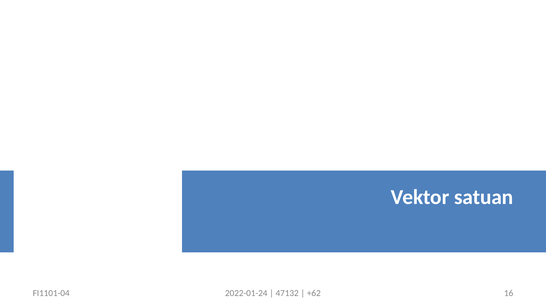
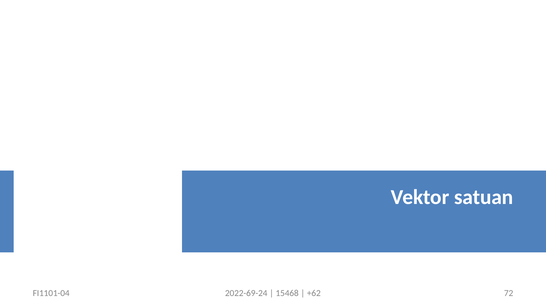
2022-01-24: 2022-01-24 -> 2022-69-24 (246, 293)
47132: 47132 -> 15468 (287, 293)
16: 16 -> 72 (509, 293)
